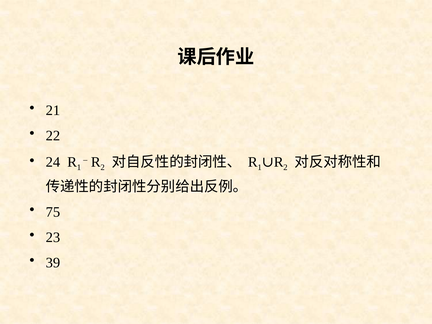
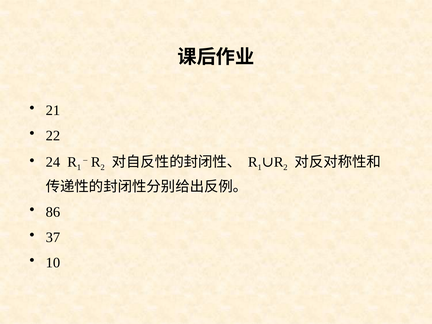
75: 75 -> 86 (53, 212)
23: 23 -> 37 (53, 237)
39: 39 -> 10 (53, 263)
